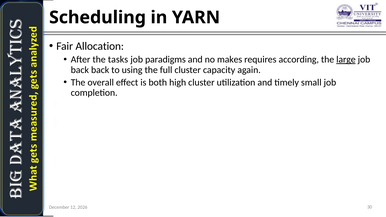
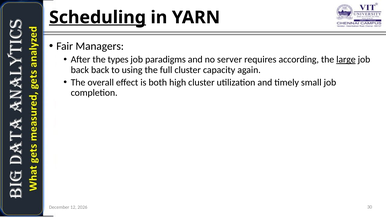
Scheduling underline: none -> present (98, 17)
Allocation: Allocation -> Managers (100, 46)
tasks: tasks -> types (118, 60)
makes: makes -> server (230, 60)
